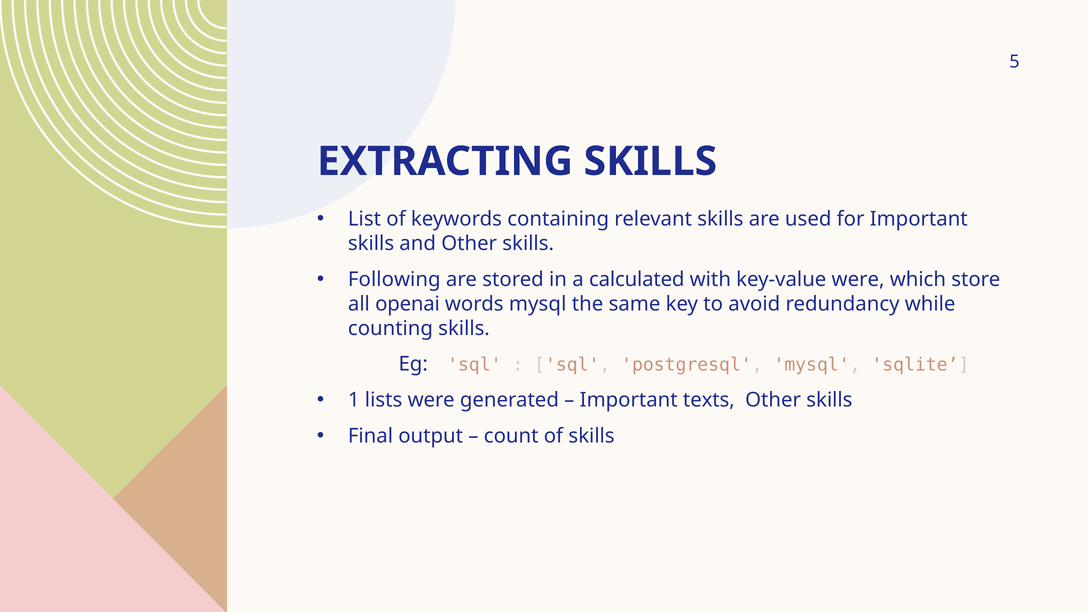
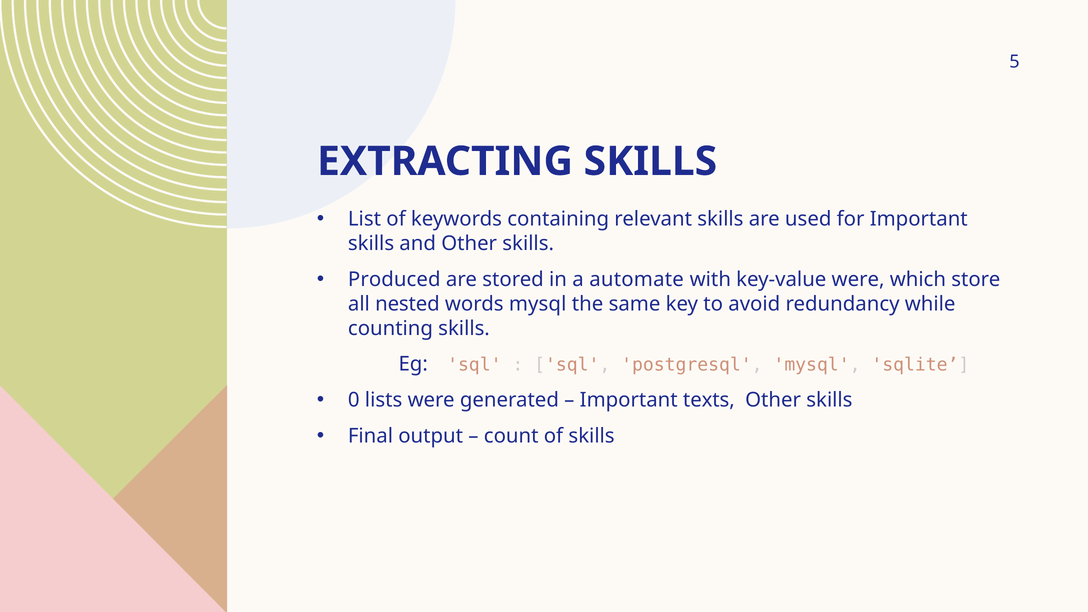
Following: Following -> Produced (394, 279)
calculated: calculated -> automate (637, 279)
openai: openai -> nested (407, 304)
1: 1 -> 0 (354, 400)
